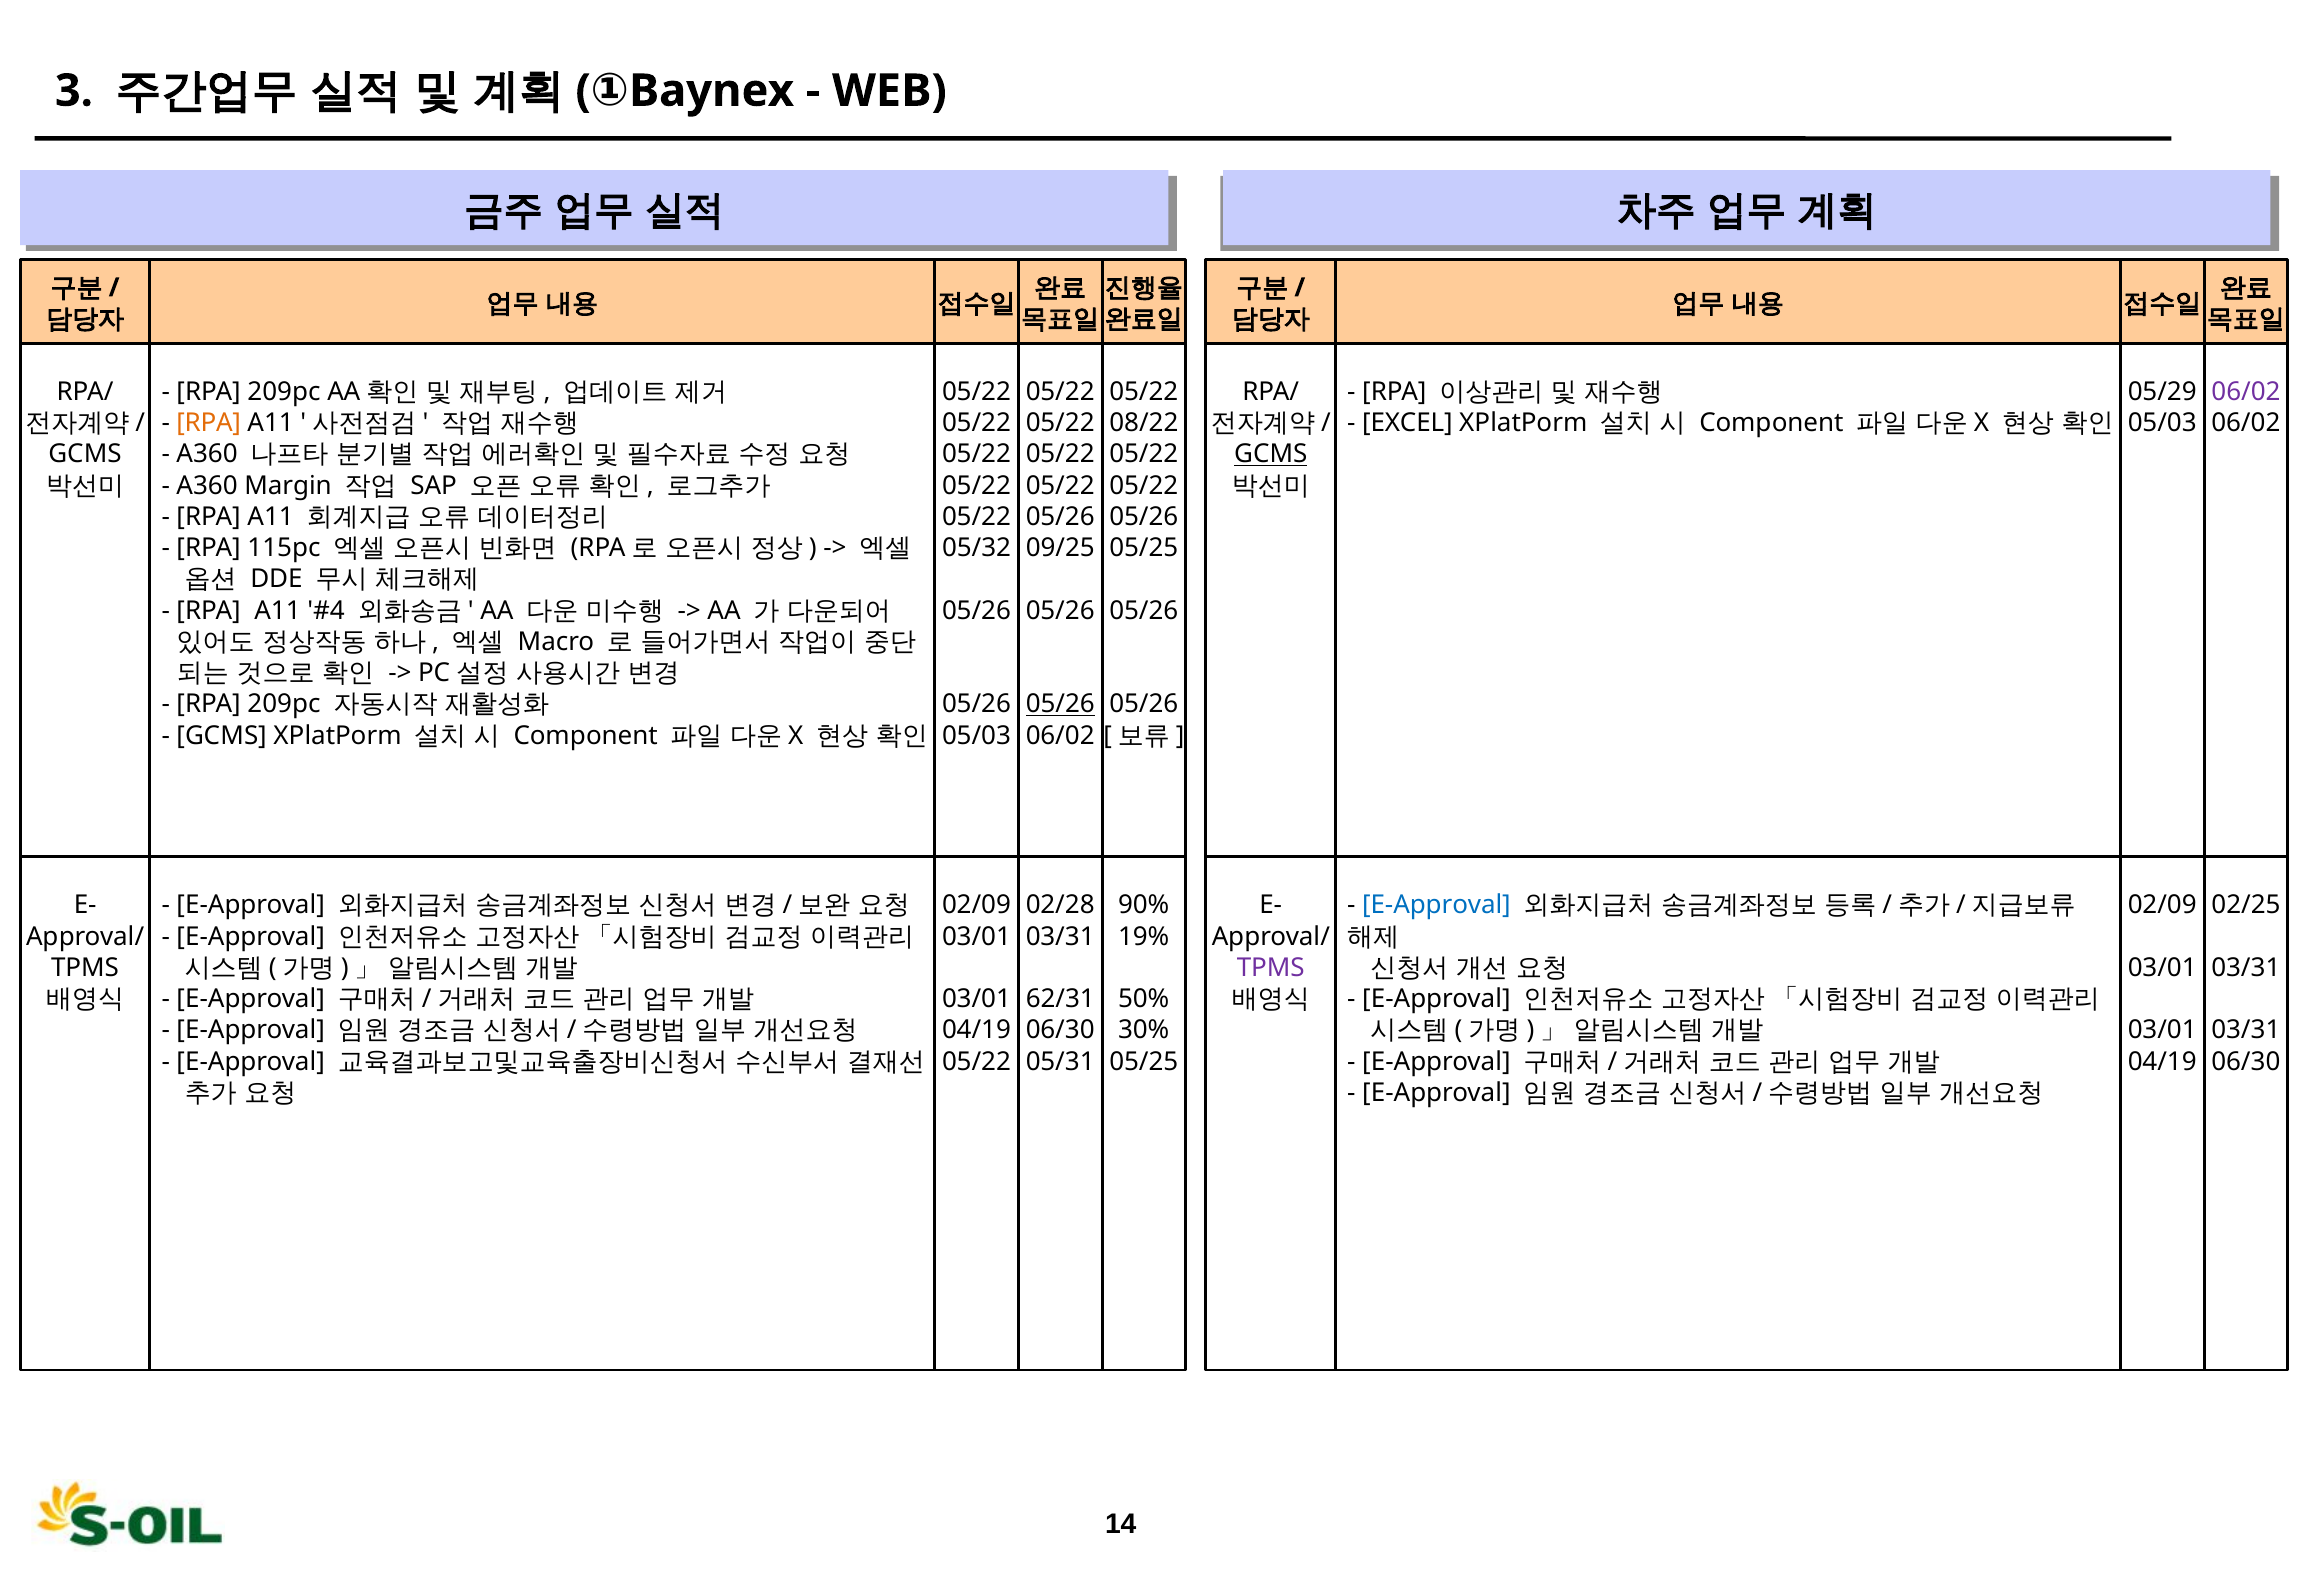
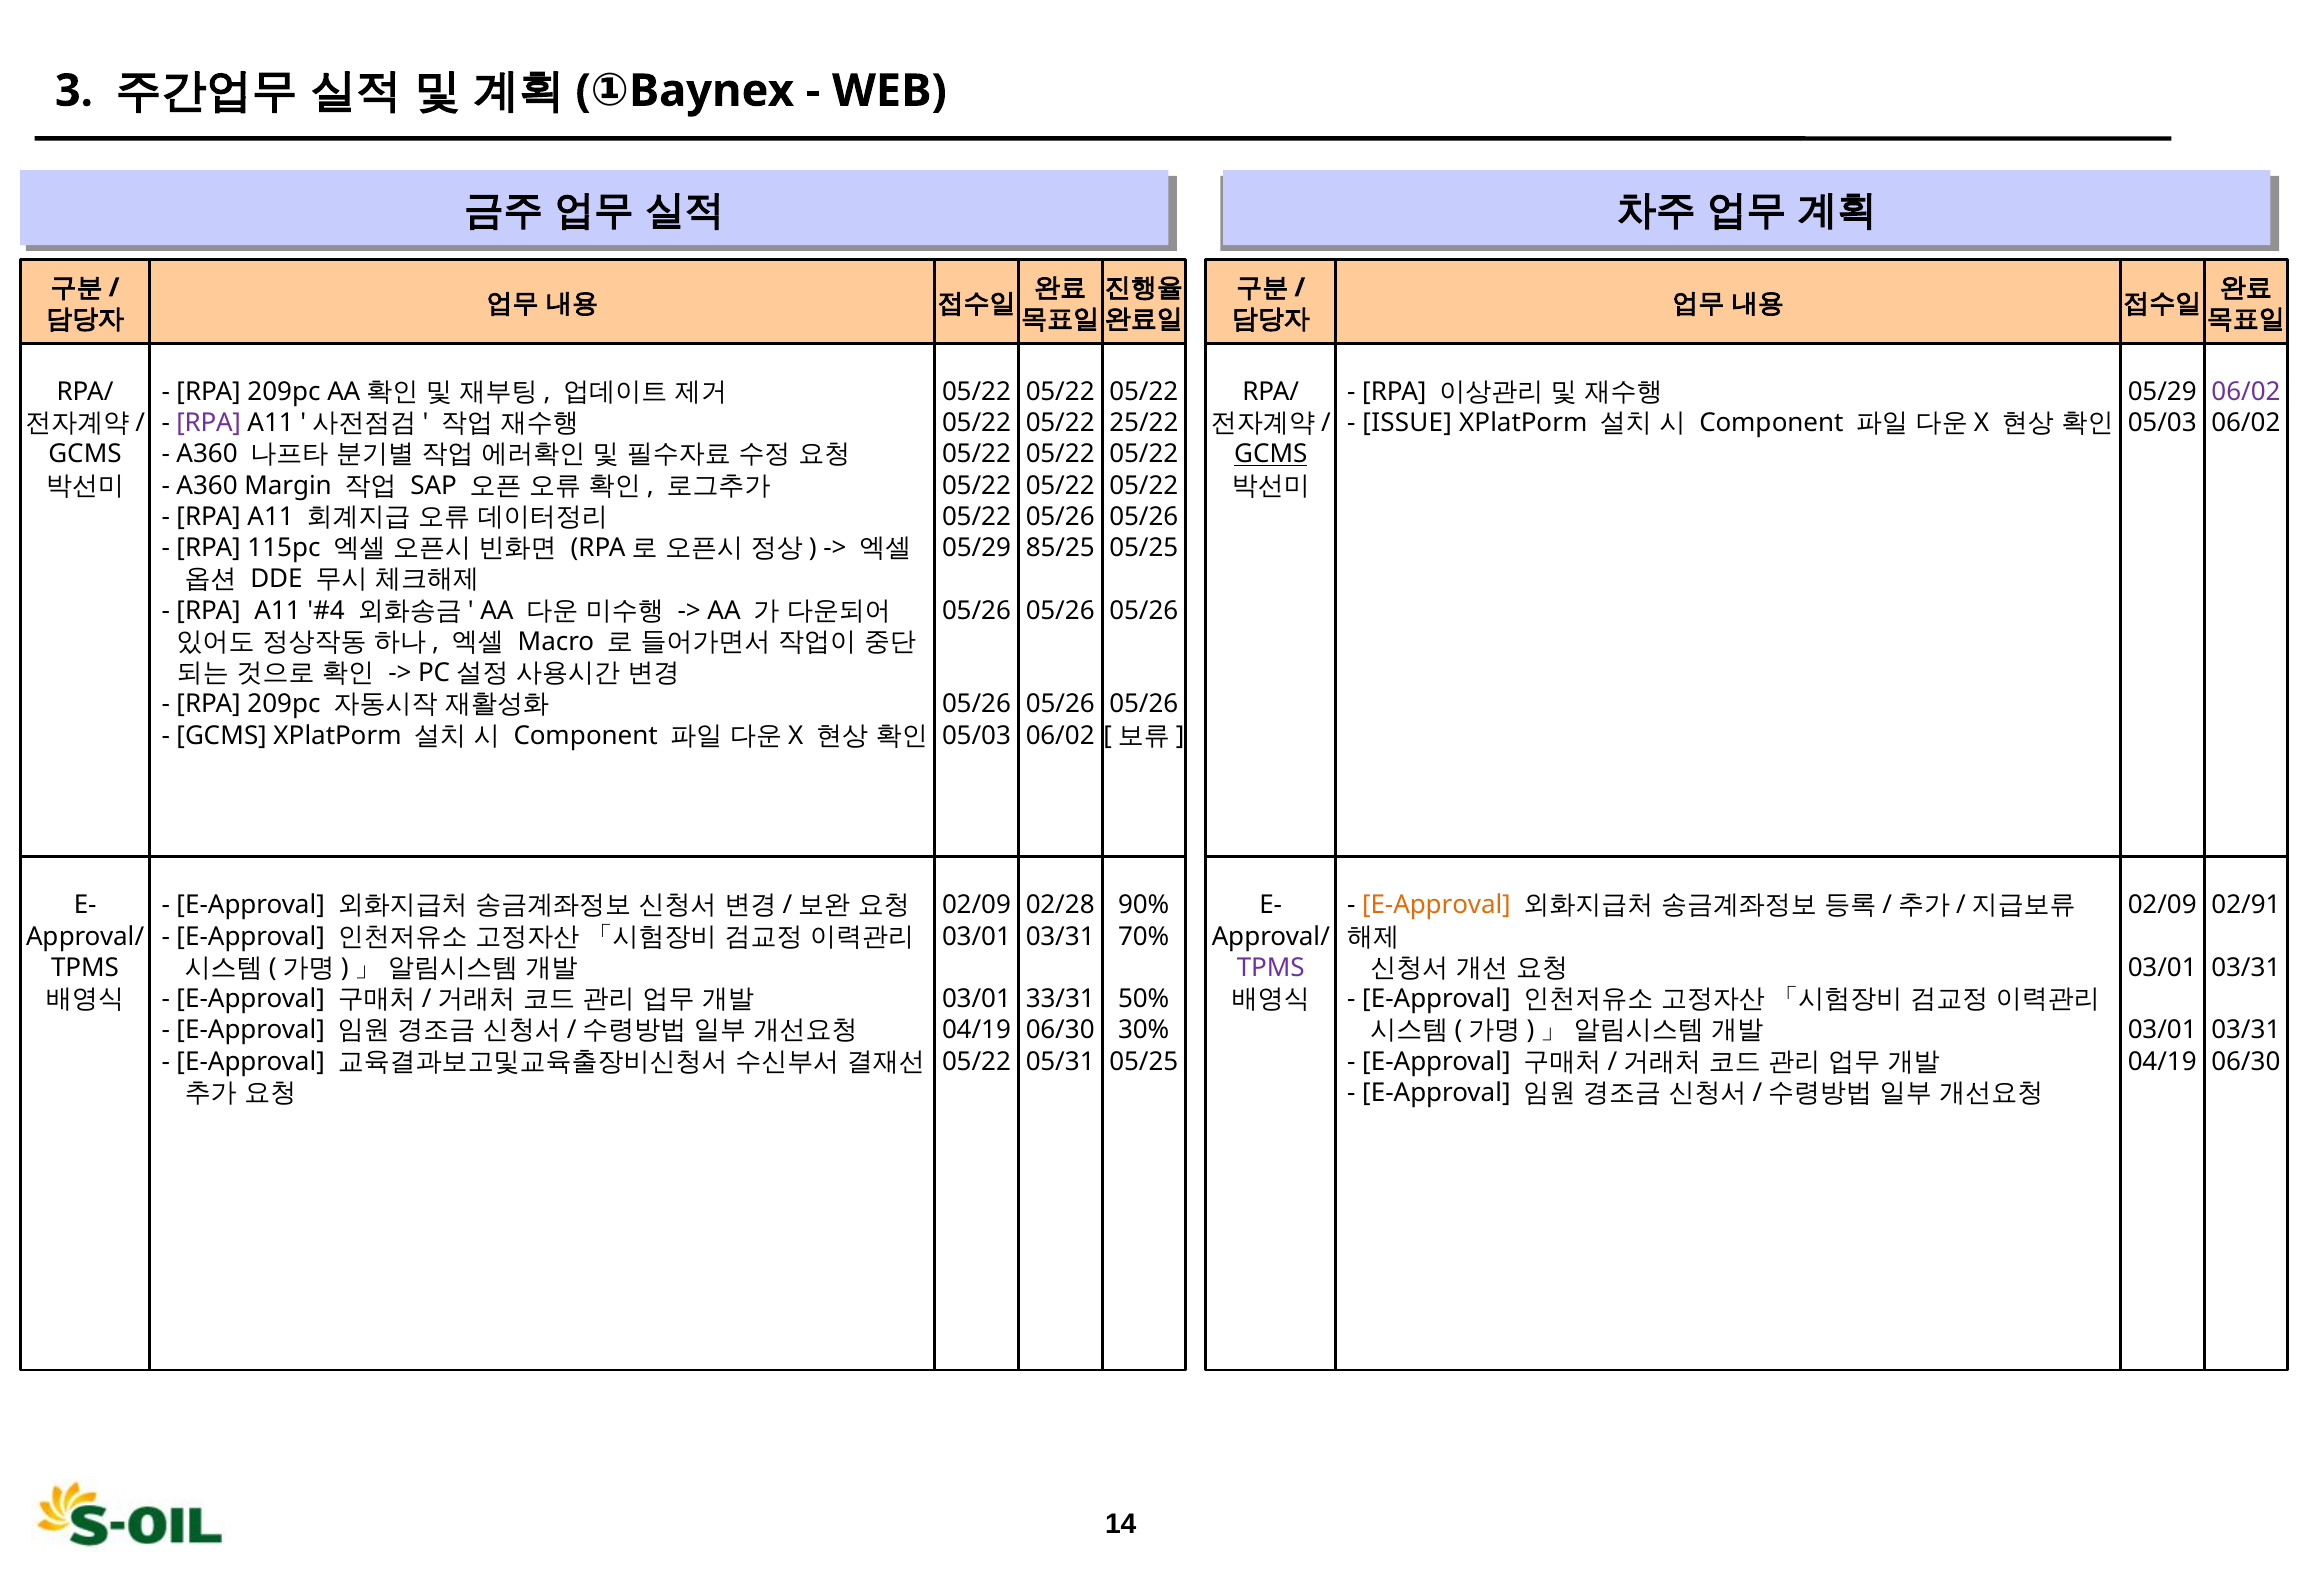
RPA colour: orange -> purple (209, 423)
08/22: 08/22 -> 25/22 (1144, 423)
EXCEL: EXCEL -> ISSUE (1407, 423)
05/32: 05/32 -> 05/29 (977, 548)
09/25: 09/25 -> 85/25 (1060, 548)
05/26 underline: present -> none (1060, 704)
E-Approval colour: blue -> orange (1436, 906)
02/25: 02/25 -> 02/91 (2246, 906)
19%: 19% -> 70% (1144, 937)
62/31: 62/31 -> 33/31 (1060, 999)
